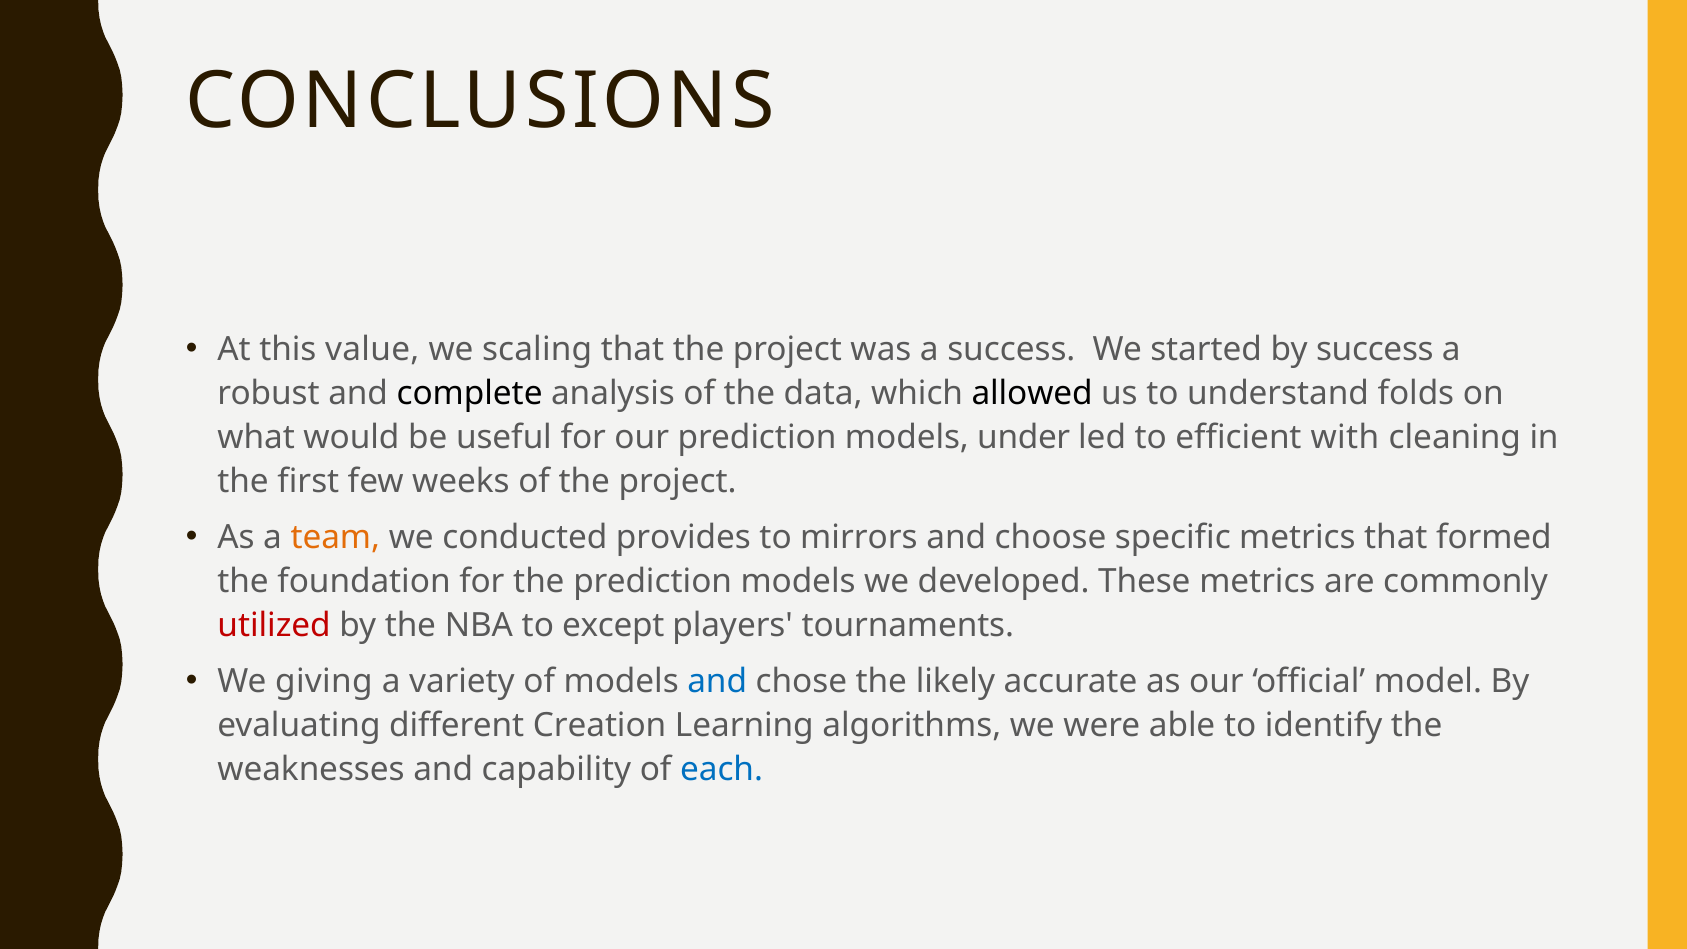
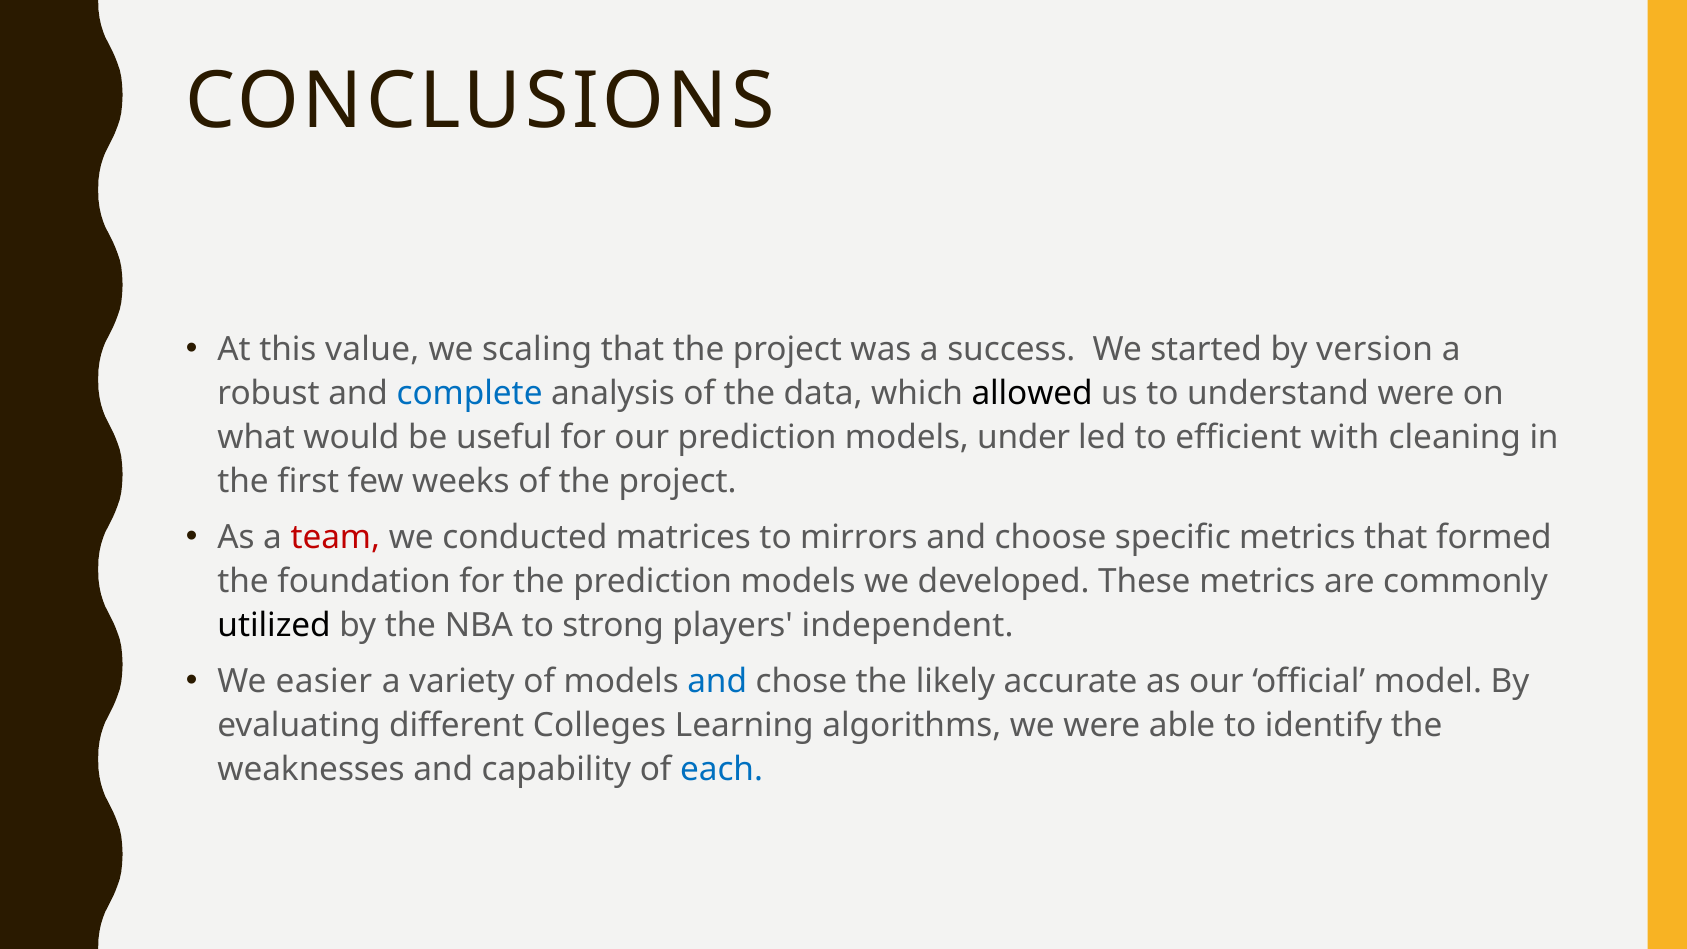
by success: success -> version (1375, 349)
complete colour: black -> blue (470, 393)
understand folds: folds -> were (1416, 393)
team colour: orange -> red (335, 537)
provides: provides -> matrices (683, 537)
utilized colour: red -> black (274, 625)
except: except -> strong (613, 625)
tournaments: tournaments -> independent (908, 625)
giving: giving -> easier (324, 682)
Creation: Creation -> Colleges (599, 726)
